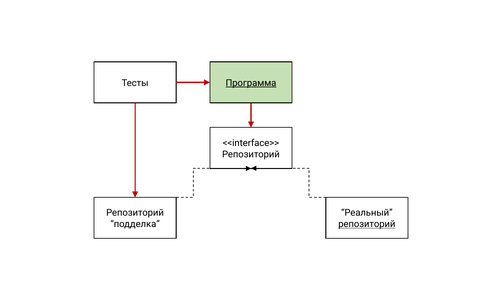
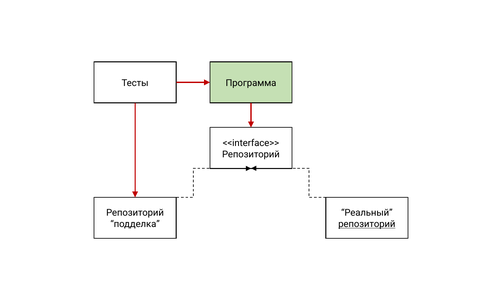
Программа underline: present -> none (251, 83)
